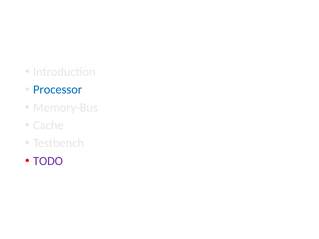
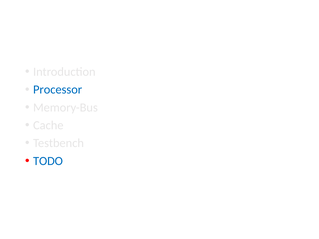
TODO colour: purple -> blue (48, 161)
